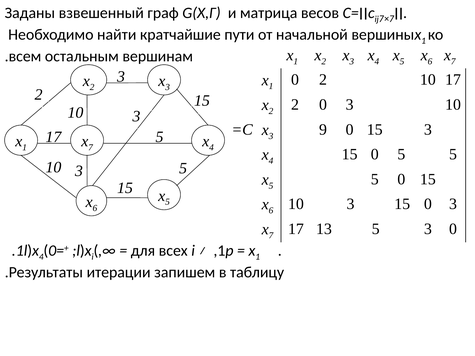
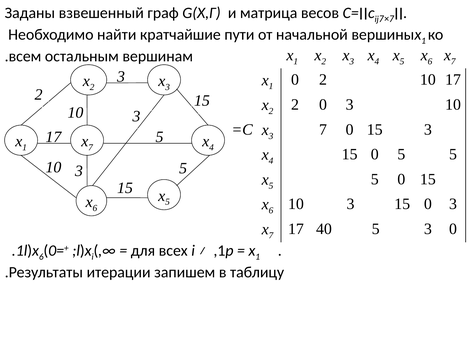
3 9: 9 -> 7 (323, 130)
13: 13 -> 40 (324, 229)
4: 4 -> 6 (41, 257)
